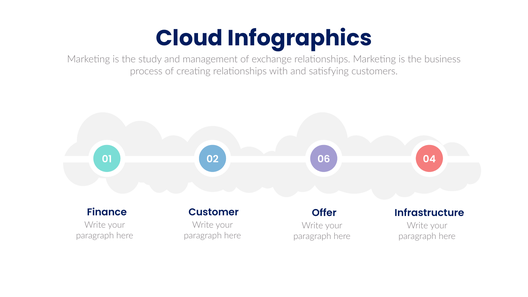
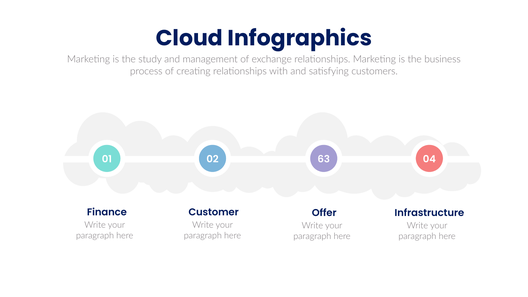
06: 06 -> 63 (324, 159)
